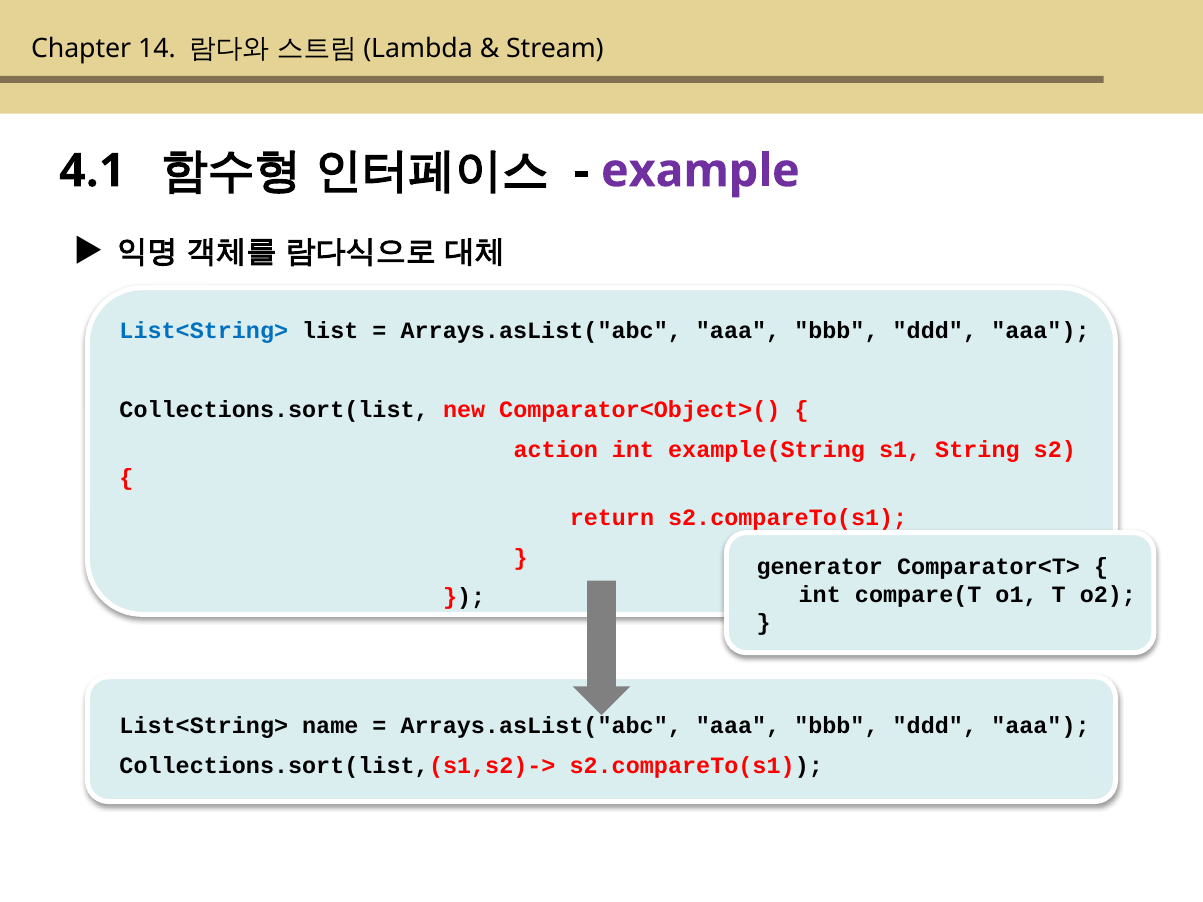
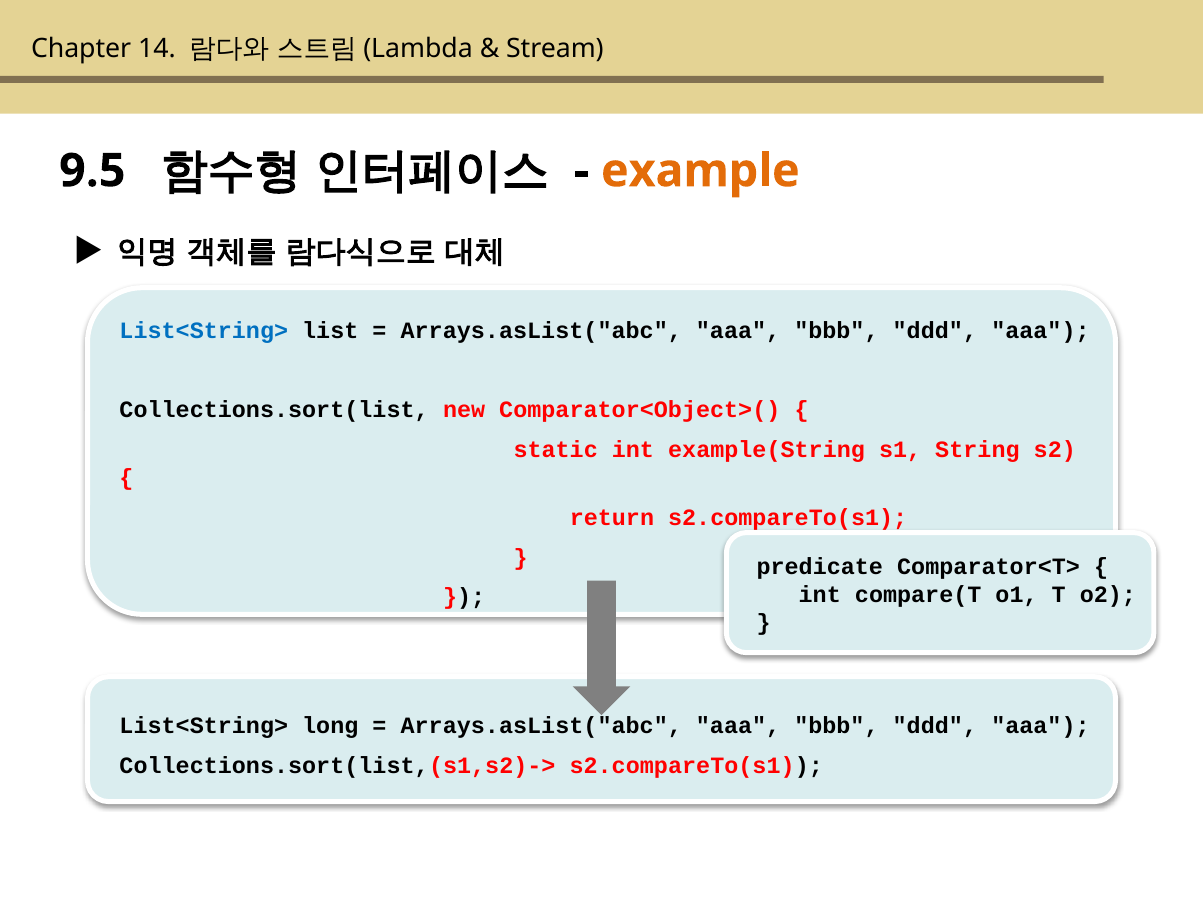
4.1: 4.1 -> 9.5 (92, 171)
example colour: purple -> orange (700, 171)
action: action -> static (556, 450)
generator: generator -> predicate (820, 567)
name: name -> long (330, 726)
